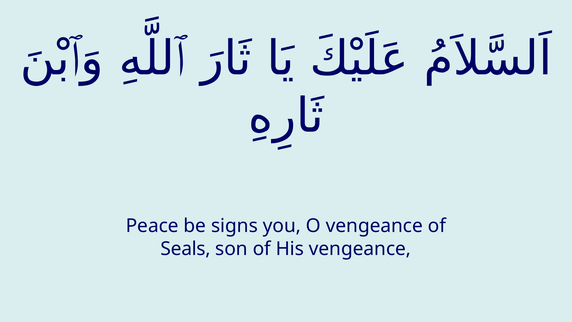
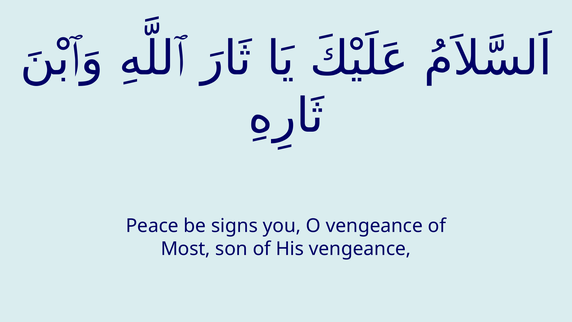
Seals: Seals -> Most (186, 249)
